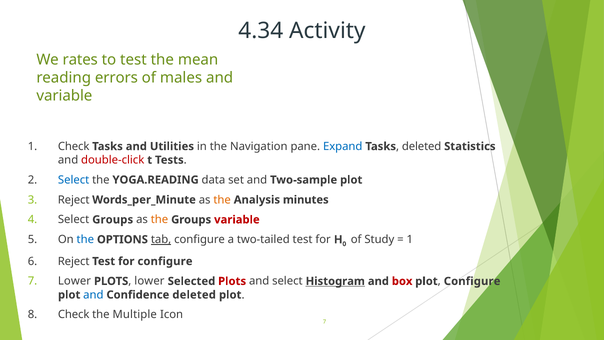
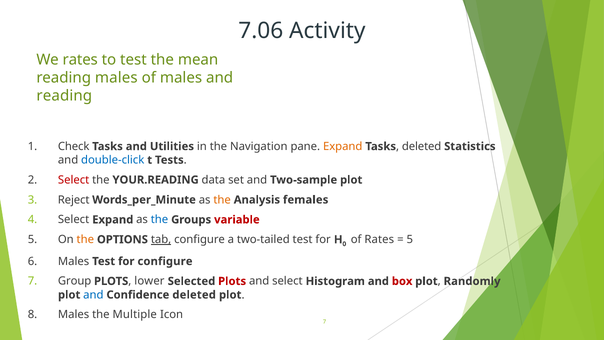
4.34: 4.34 -> 7.06 (261, 31)
reading errors: errors -> males (116, 78)
variable: variable -> reading (64, 96)
Expand colour: blue -> orange (343, 146)
double-click colour: red -> blue (113, 160)
Select colour: blue -> red (74, 180)
YOGA.READING: YOGA.READING -> YOUR.READING (156, 180)
minutes: minutes -> females (306, 200)
Select Groups: Groups -> Expand (113, 220)
the colour: orange -> blue (159, 220)
the colour: blue -> orange (85, 239)
of Study: Study -> Rates (379, 239)
1: 1 -> 5 (410, 239)
Reject: Reject -> Males (74, 261)
7 Lower: Lower -> Group (75, 281)
Histogram underline: present -> none (335, 281)
plot Configure: Configure -> Randomly (472, 281)
Check: Check -> Males (74, 314)
